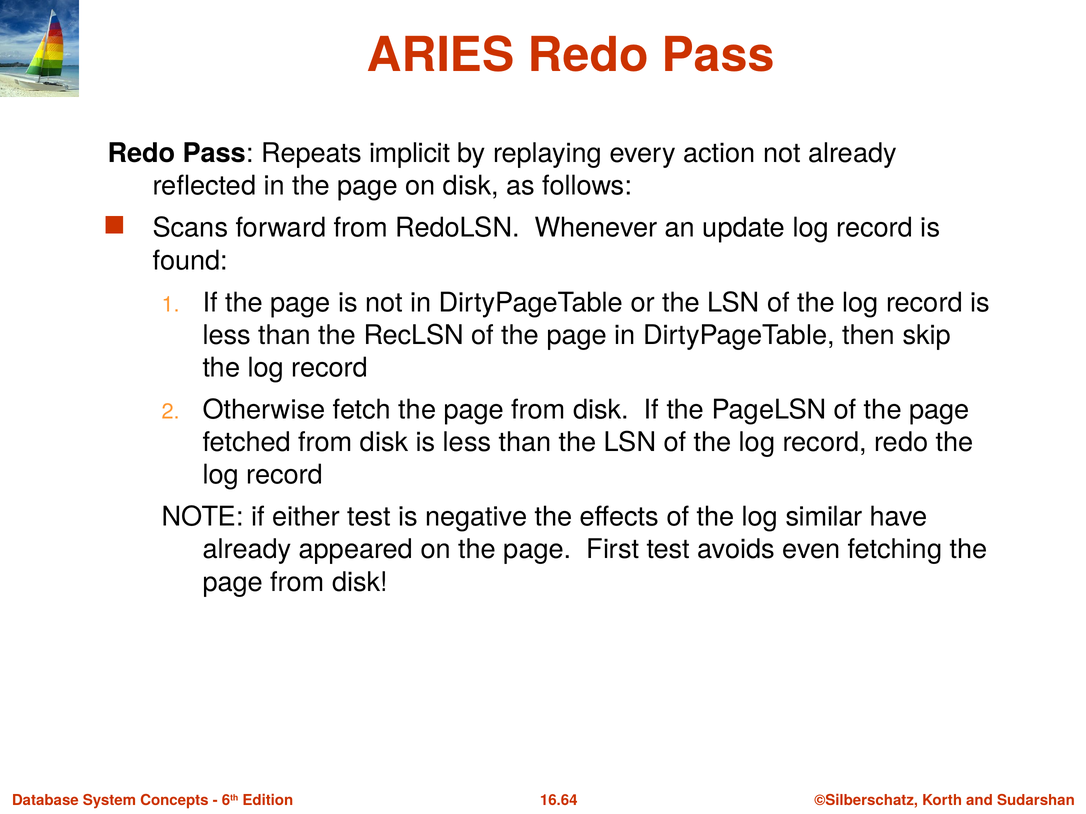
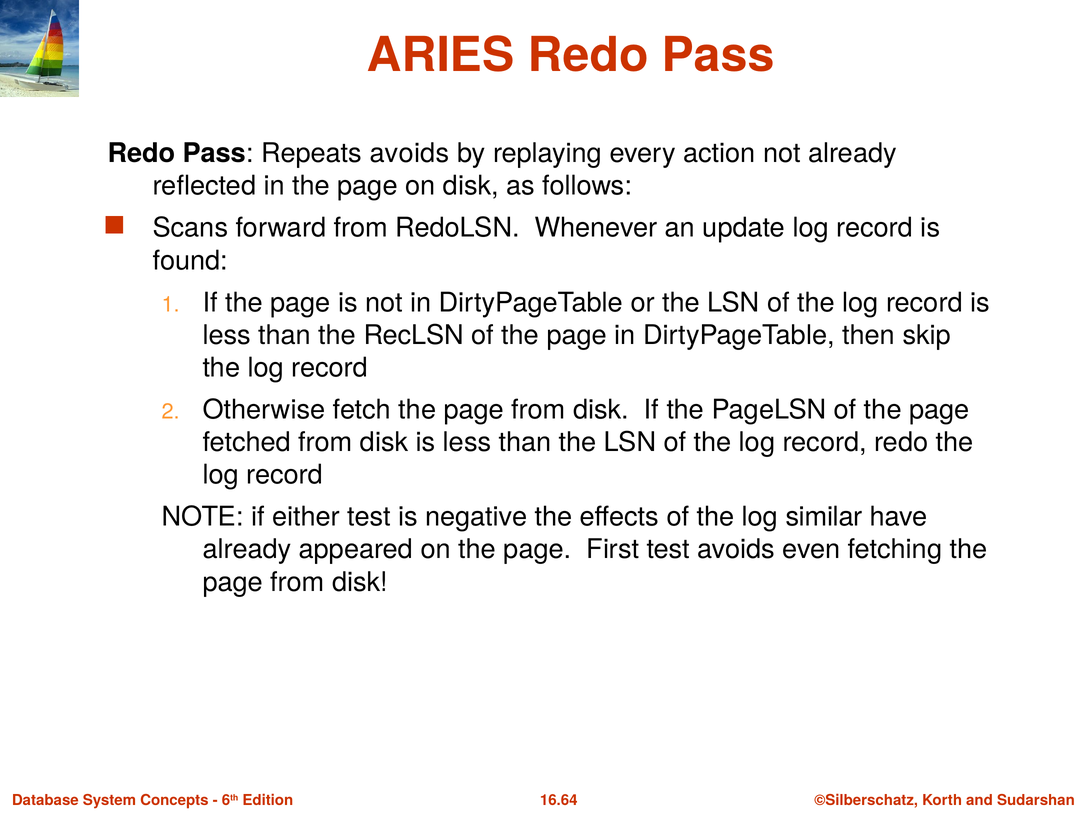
Repeats implicit: implicit -> avoids (409, 154)
